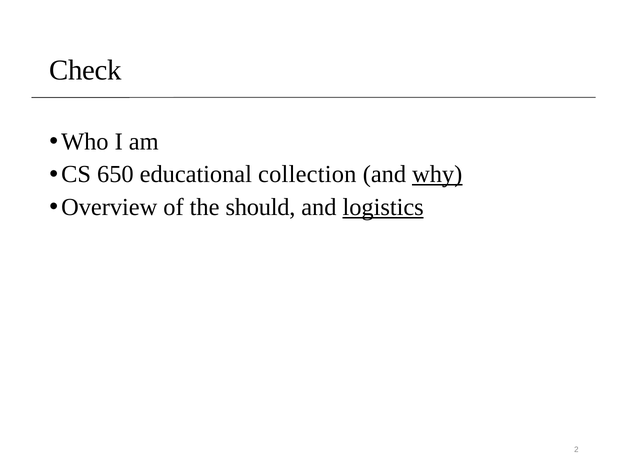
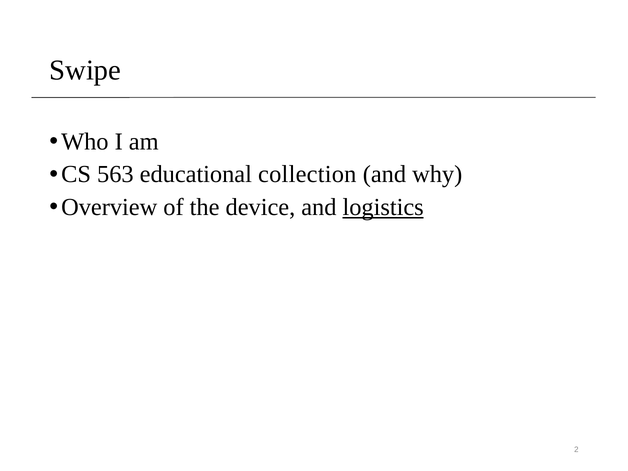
Check: Check -> Swipe (85, 70)
650: 650 -> 563 (115, 174)
why underline: present -> none (437, 174)
should: should -> device (260, 207)
